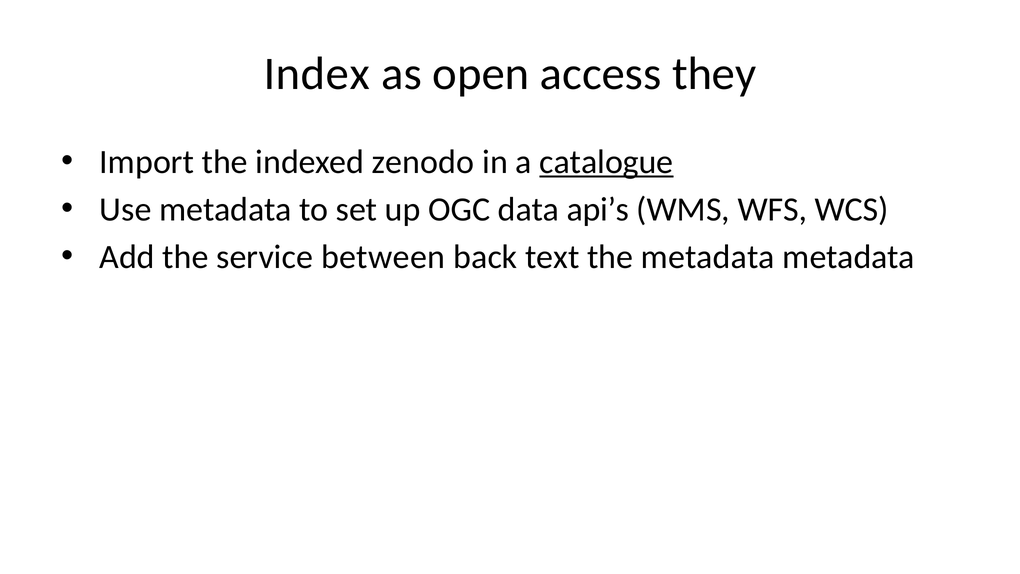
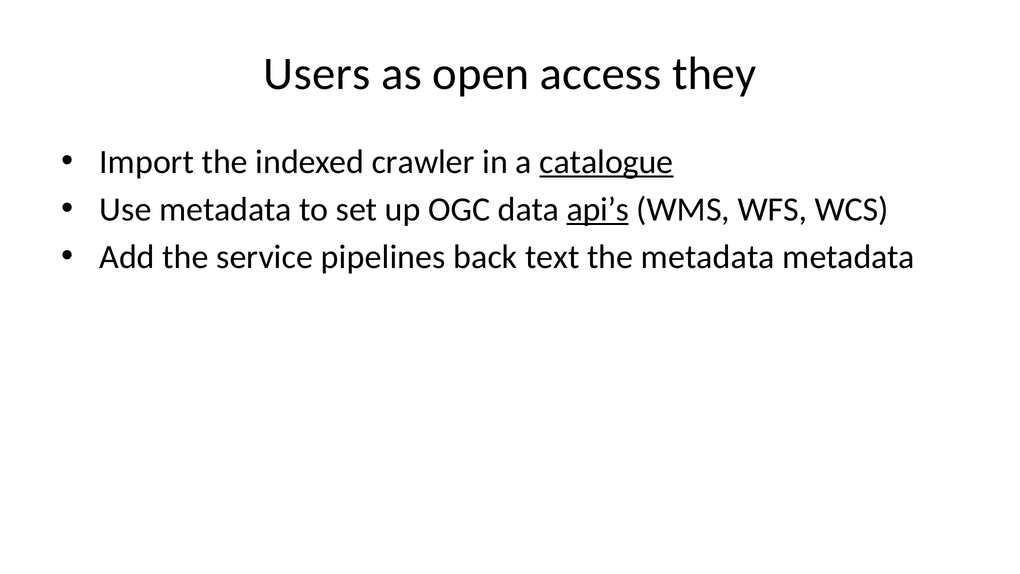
Index: Index -> Users (317, 74)
zenodo: zenodo -> crawler (423, 162)
api’s underline: none -> present (598, 209)
between: between -> pipelines (383, 257)
